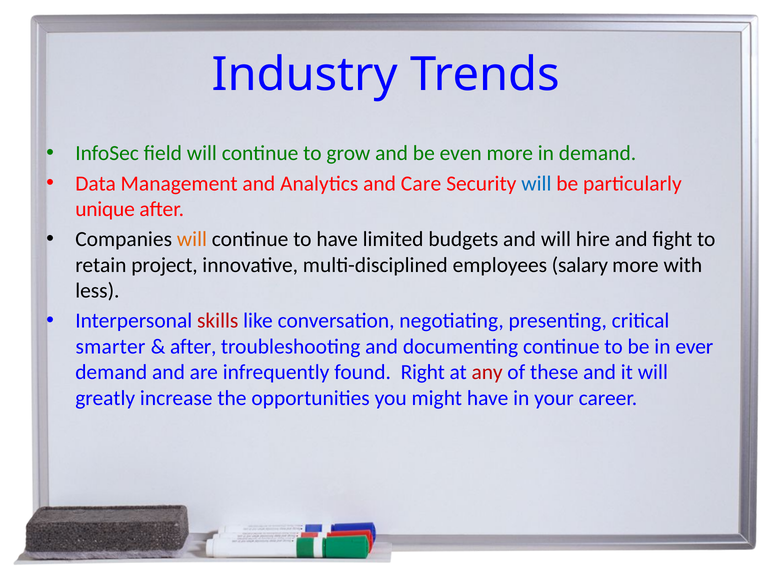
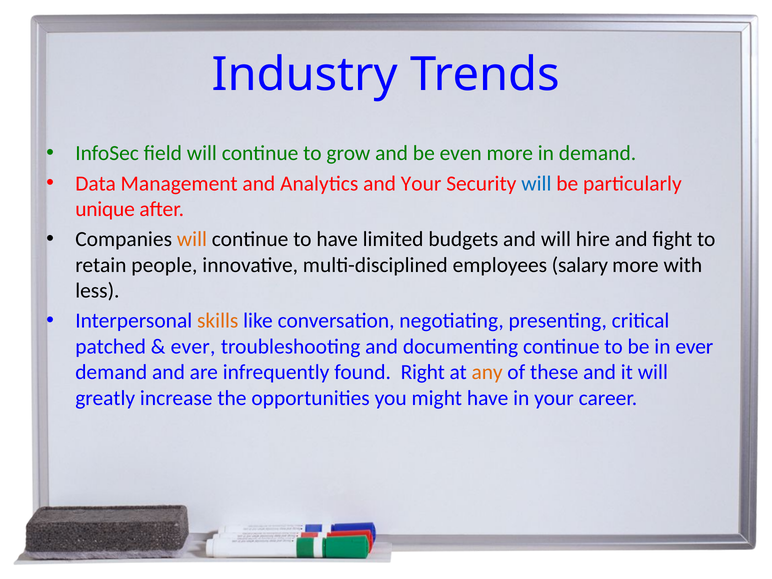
and Care: Care -> Your (421, 183)
project: project -> people (164, 265)
skills colour: red -> orange (218, 321)
smarter: smarter -> patched (111, 347)
after: after -> ever (193, 347)
any colour: red -> orange (487, 372)
